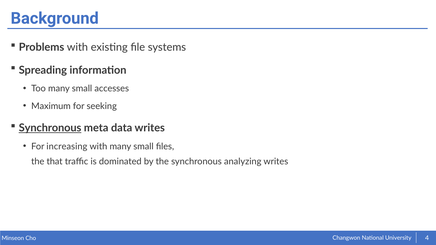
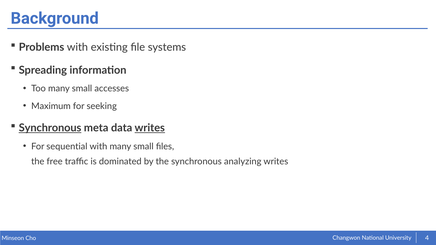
writes underline: none -> present (150, 128)
increasing: increasing -> sequential (67, 147)
that: that -> free (55, 162)
